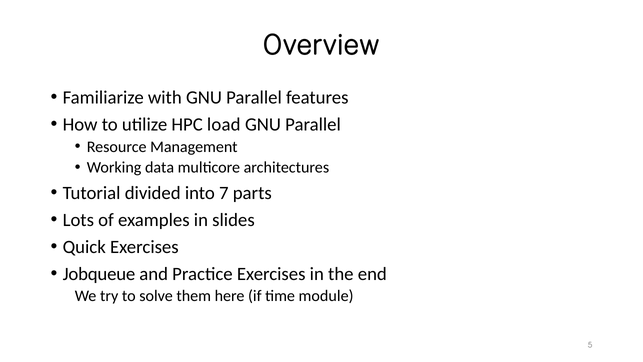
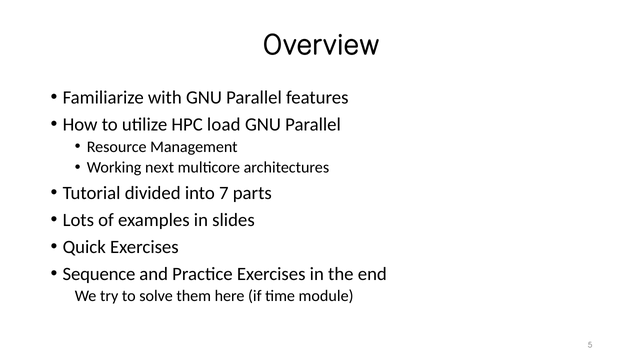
data: data -> next (160, 167)
Jobqueue: Jobqueue -> Sequence (99, 274)
